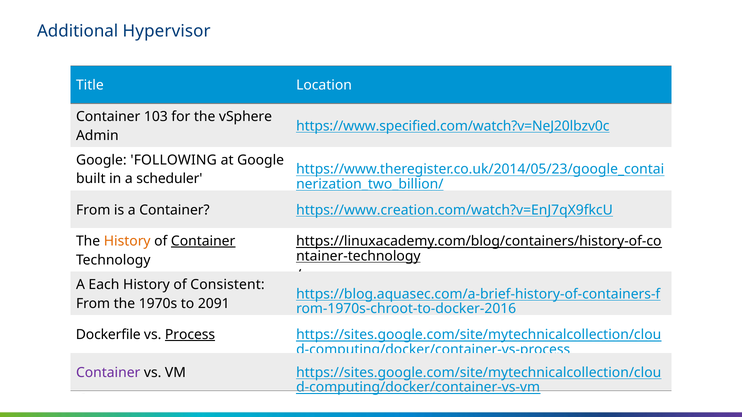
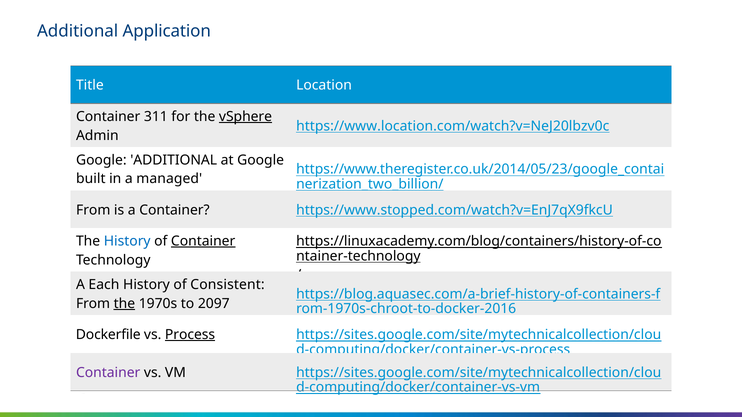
Hypervisor: Hypervisor -> Application (167, 31)
103: 103 -> 311 (156, 117)
vSphere underline: none -> present (246, 117)
https://www.specified.com/watch?v=NeJ20lbzv0c: https://www.specified.com/watch?v=NeJ20lbzv0c -> https://www.location.com/watch?v=NeJ20lbzv0c (453, 126)
Google FOLLOWING: FOLLOWING -> ADDITIONAL (174, 160)
scheduler: scheduler -> managed (169, 179)
https://www.creation.com/watch?v=EnJ7qX9fkcU: https://www.creation.com/watch?v=EnJ7qX9fkcU -> https://www.stopped.com/watch?v=EnJ7qX9fkcU (454, 210)
History colour: orange -> blue (127, 241)
the underline: none -> present (124, 304)
2091: 2091 -> 2097 (214, 304)
